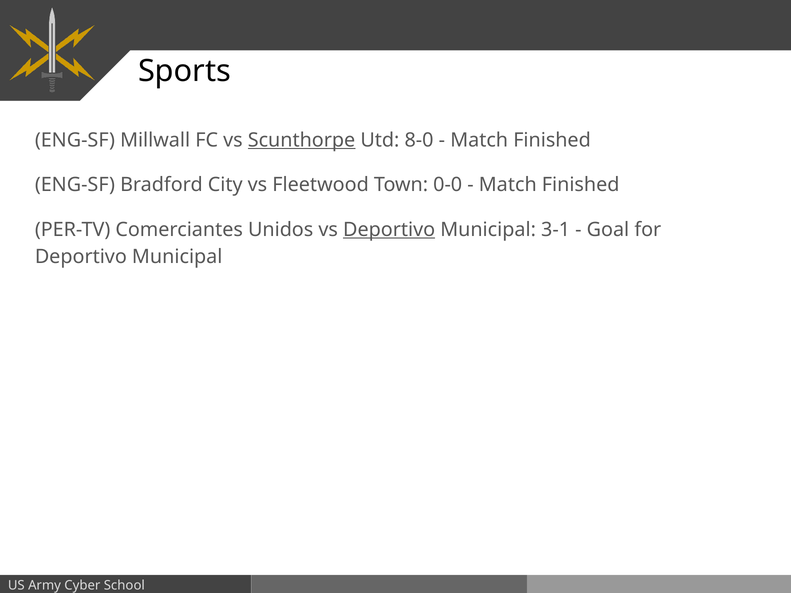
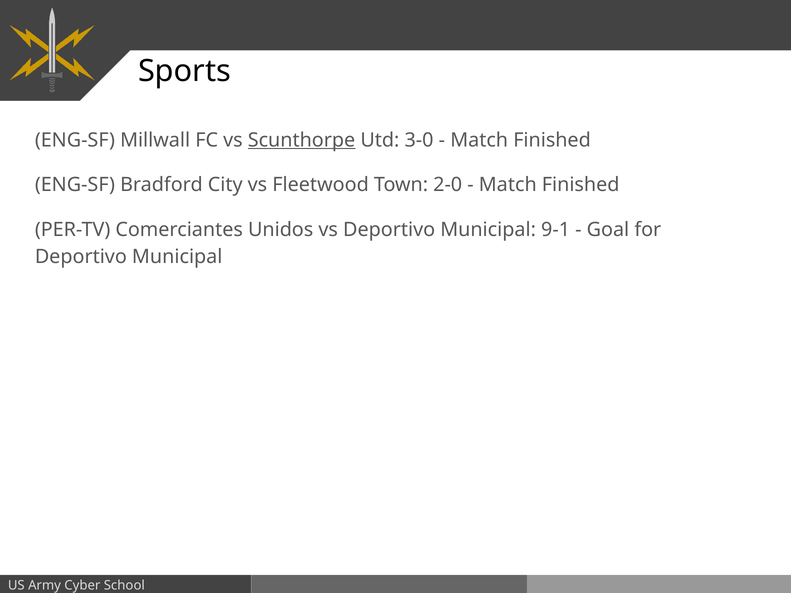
8-0: 8-0 -> 3-0 (419, 140)
0-0: 0-0 -> 2-0 (448, 185)
Deportivo underline: present -> none (389, 230)
3-1: 3-1 -> 9-1 (556, 230)
